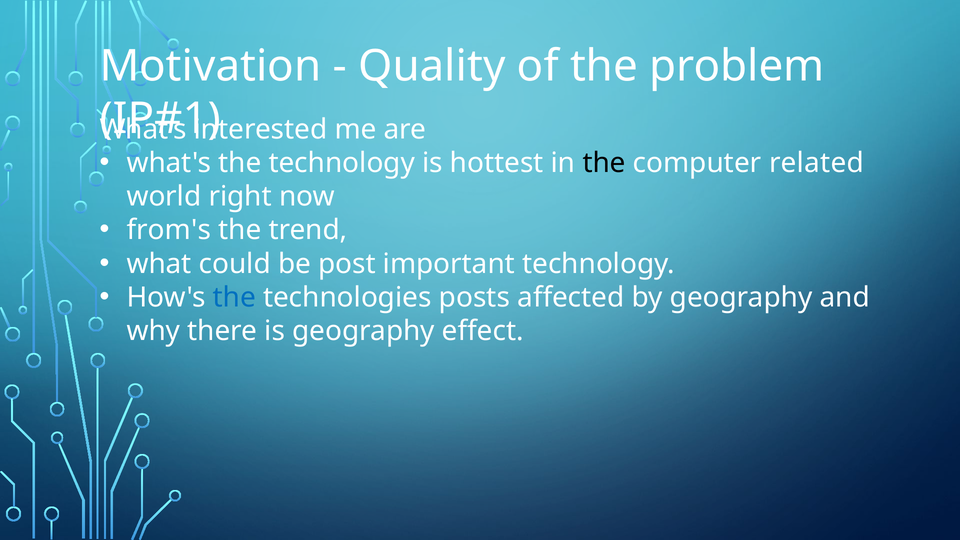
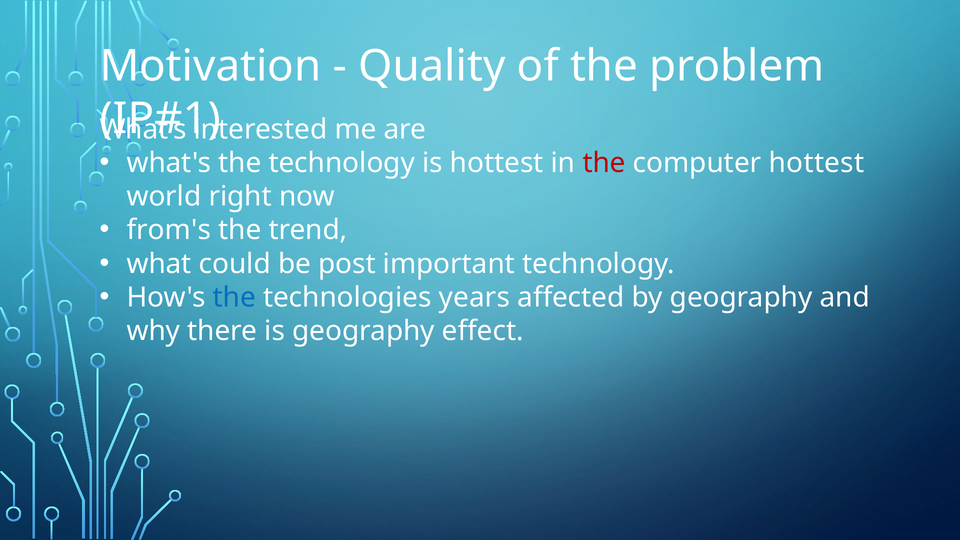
the colour: black -> red (604, 163)
computer related: related -> hottest (817, 163)
posts: posts -> years (474, 297)
